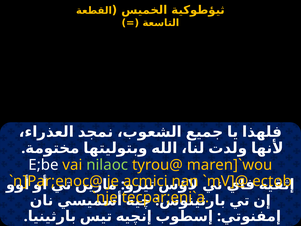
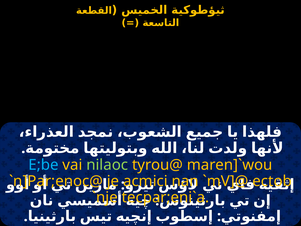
E;be colour: white -> light blue (43, 165)
